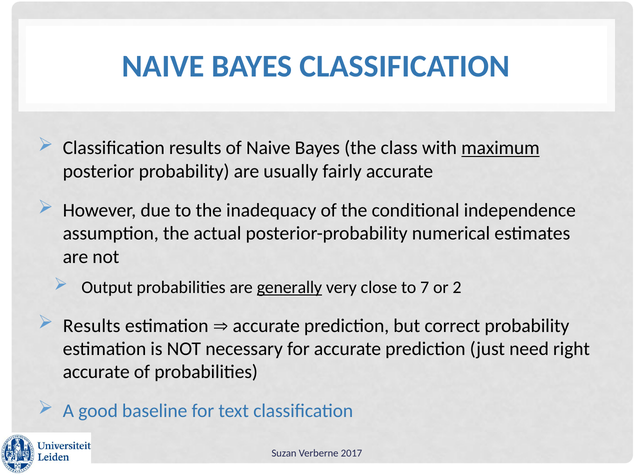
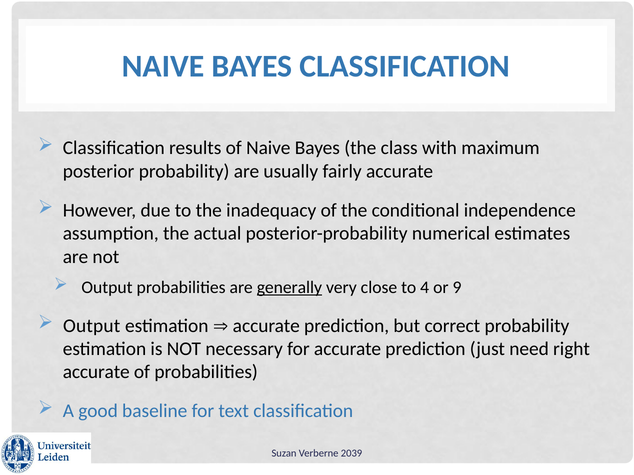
maximum underline: present -> none (500, 148)
7: 7 -> 4 (425, 288)
2: 2 -> 9 (457, 288)
Results: Results -> Output (92, 326)
2017: 2017 -> 2039 (352, 454)
